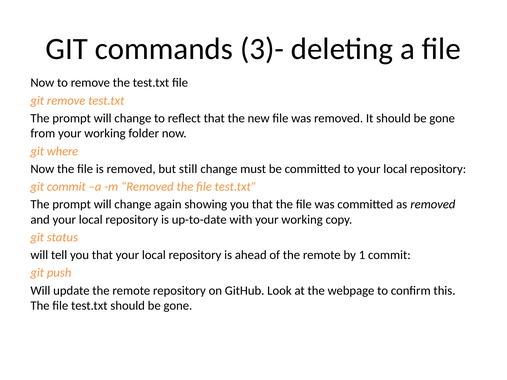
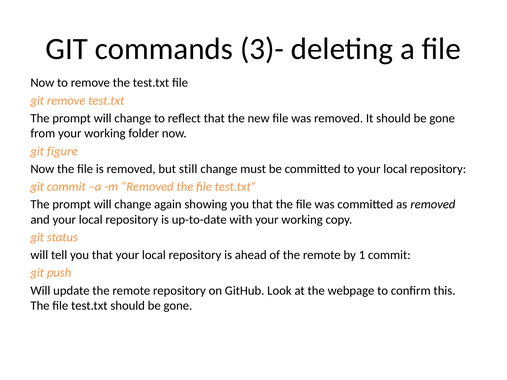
where: where -> figure (62, 151)
